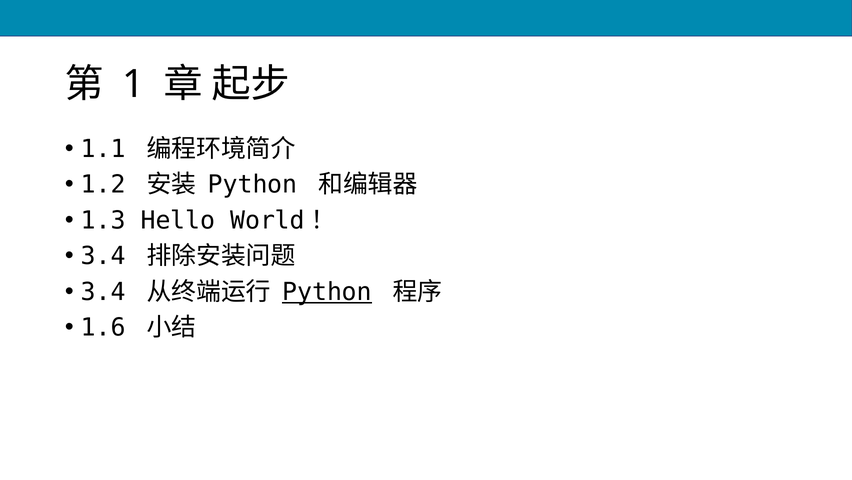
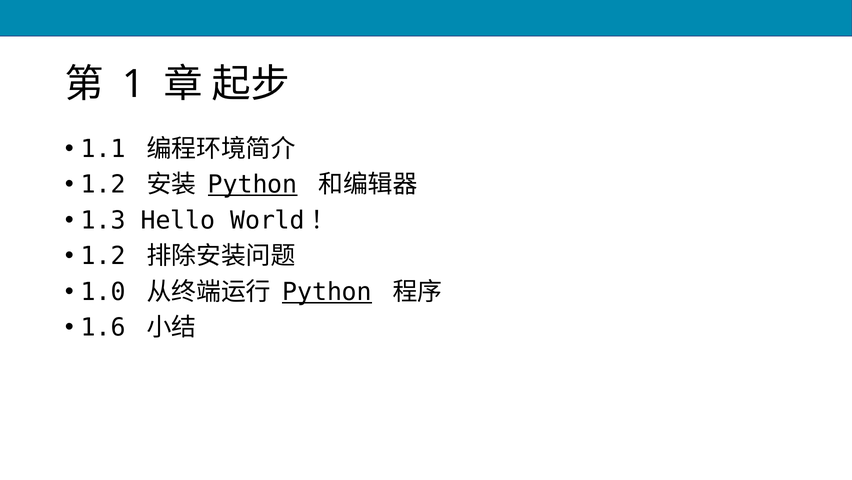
Python underline: none -> present (253, 184)
3.4: 3.4 -> 1.2 (103, 256)
3.4: 3.4 -> 1.0 (103, 292)
